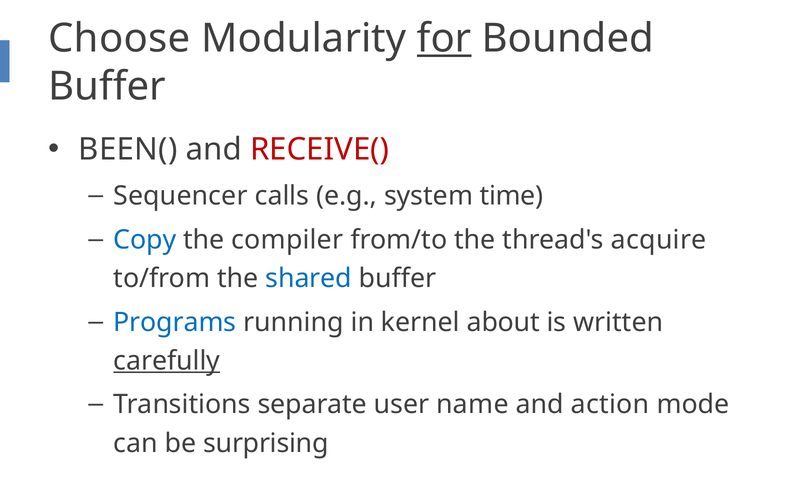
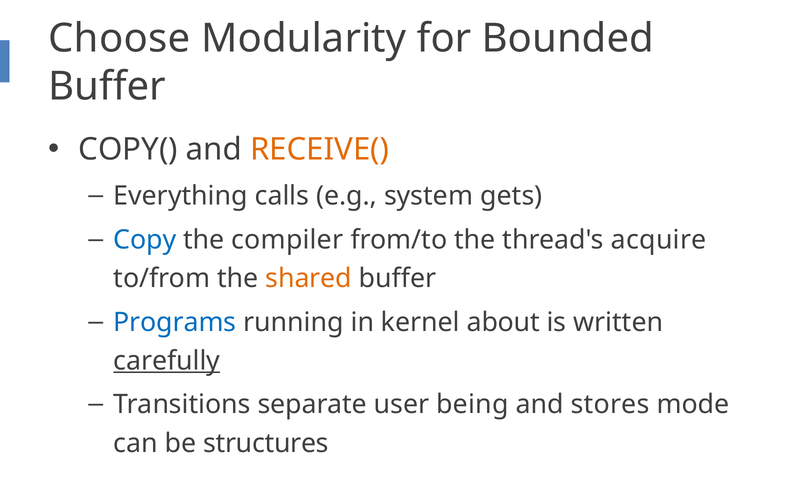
for underline: present -> none (444, 38)
BEEN(: BEEN( -> COPY( (128, 150)
RECEIVE( colour: red -> orange (320, 150)
Sequencer: Sequencer -> Everything (181, 196)
time: time -> gets (511, 196)
shared colour: blue -> orange (309, 278)
name: name -> being (472, 405)
action: action -> stores (610, 405)
surprising: surprising -> structures (266, 443)
